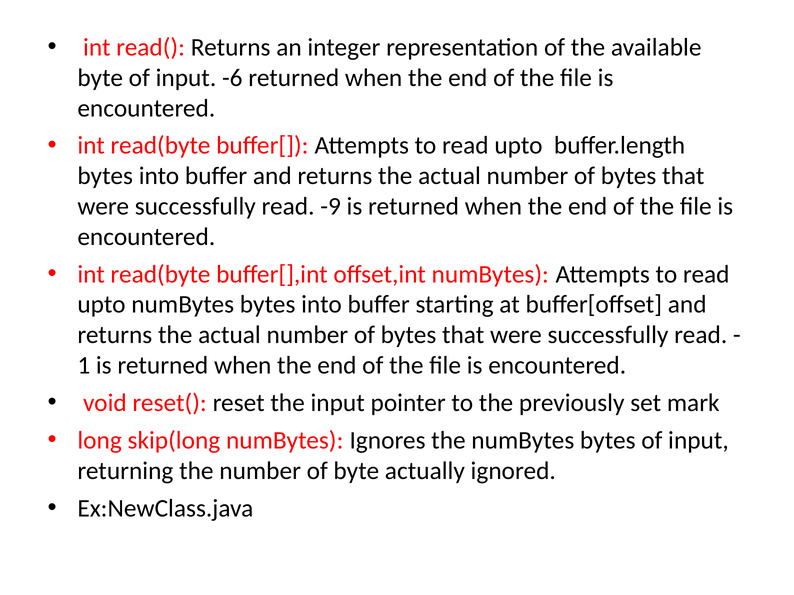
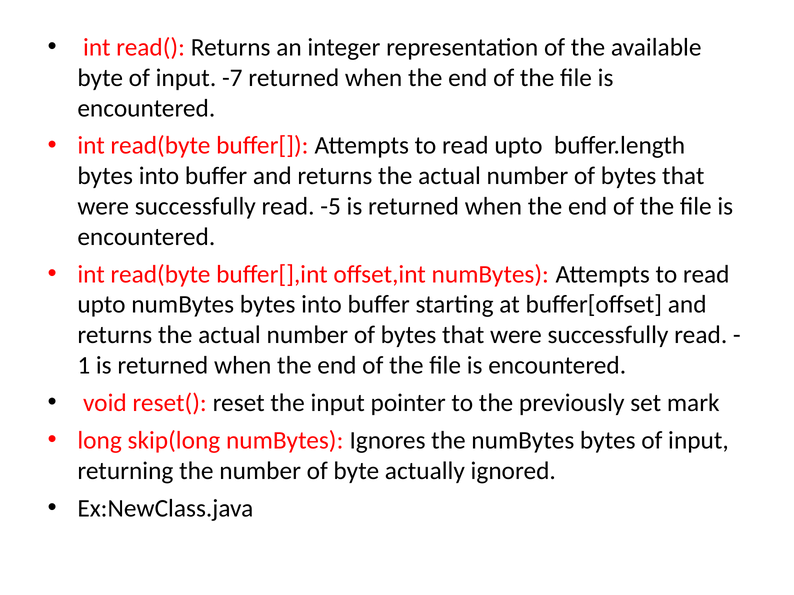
-6: -6 -> -7 (232, 78)
-9: -9 -> -5 (331, 207)
